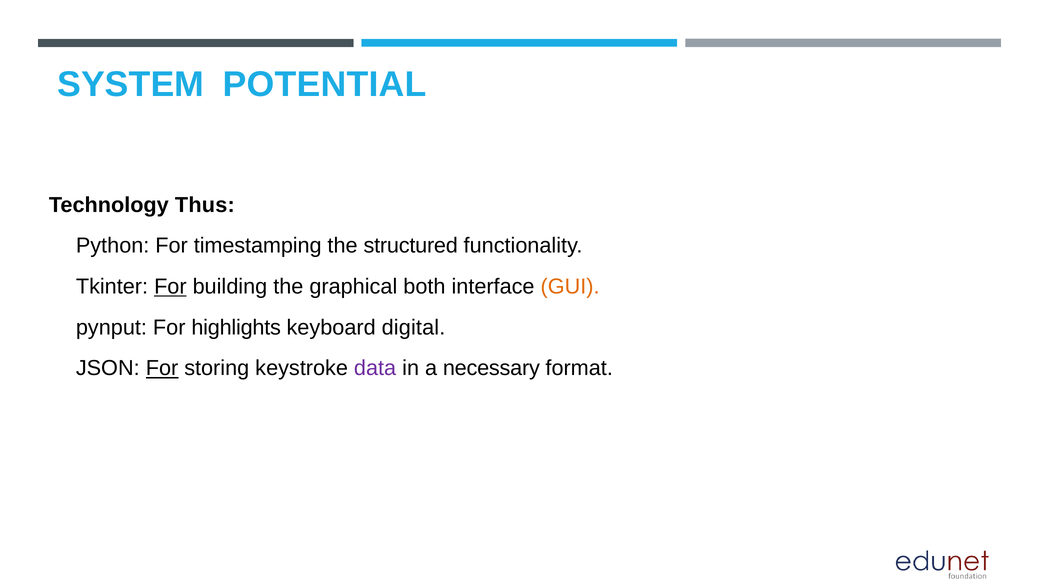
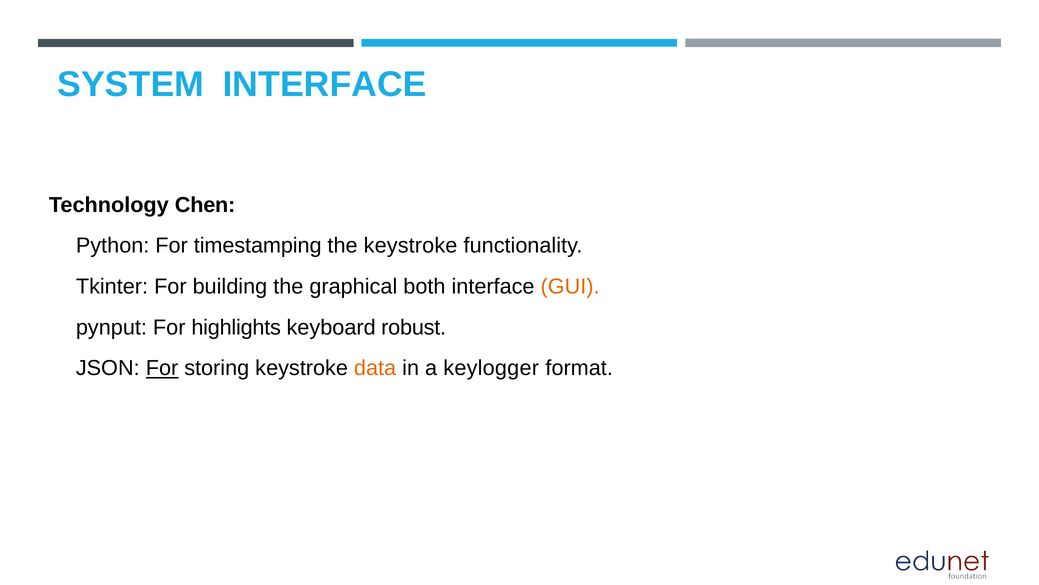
SYSTEM POTENTIAL: POTENTIAL -> INTERFACE (325, 84)
Thus: Thus -> Chen (205, 205)
the structured: structured -> keystroke (411, 246)
For underline: present -> none (170, 286)
digital: digital -> robust (414, 327)
data colour: purple -> orange (375, 368)
necessary: necessary -> keylogger (491, 368)
